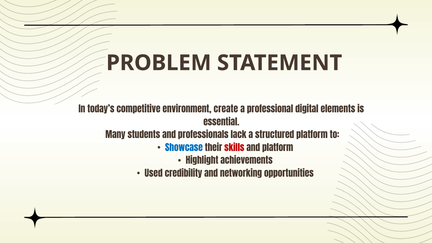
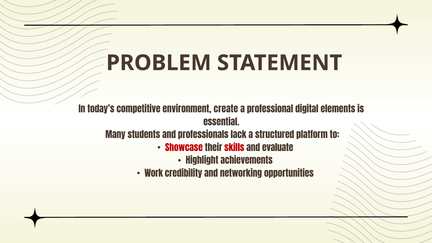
Showcase colour: blue -> red (184, 148)
and platform: platform -> evaluate (278, 148)
Used: Used -> Work (154, 174)
